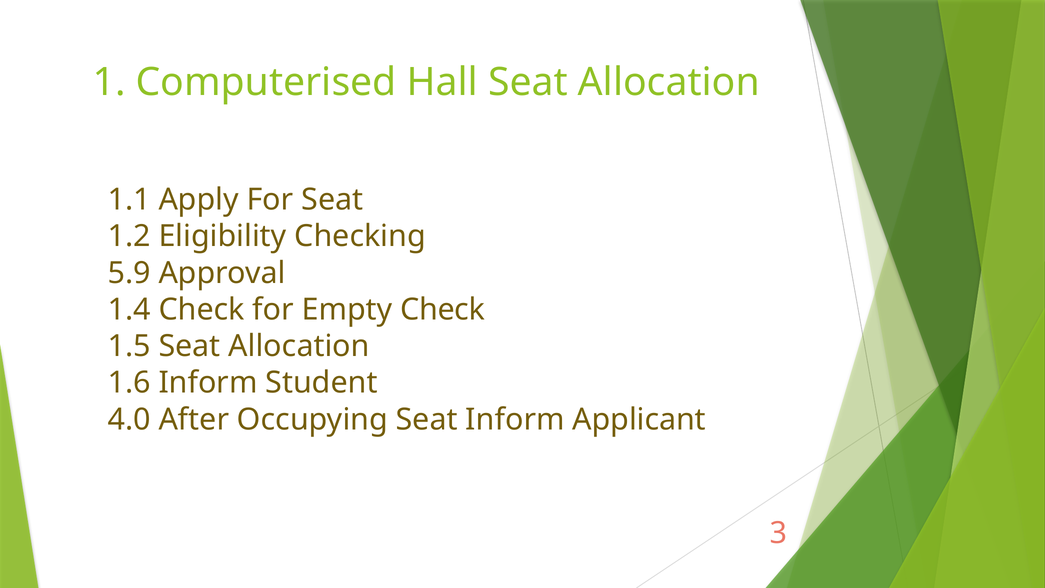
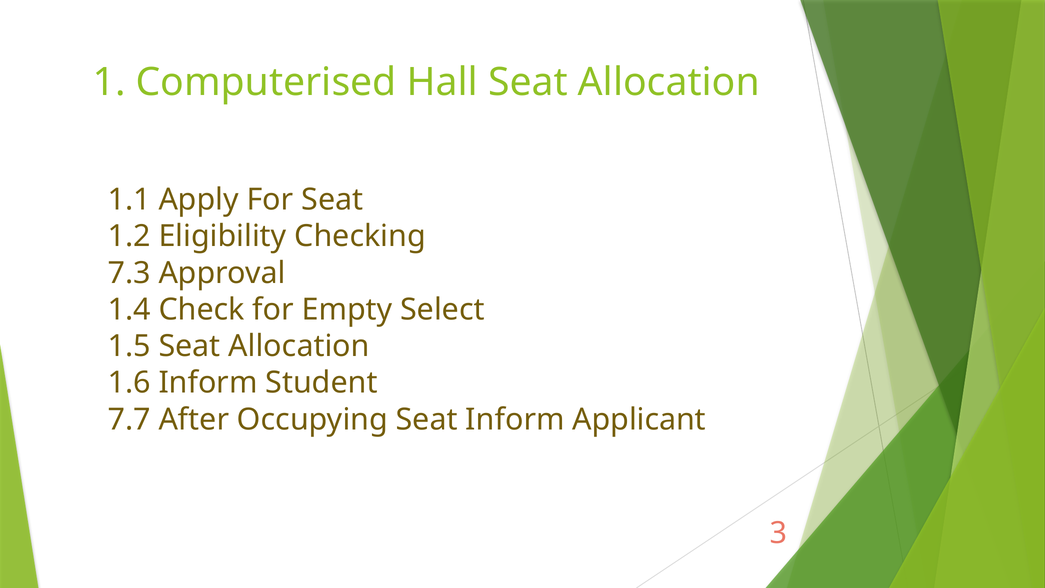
5.9: 5.9 -> 7.3 (129, 273)
Empty Check: Check -> Select (442, 310)
4.0: 4.0 -> 7.7 (129, 419)
